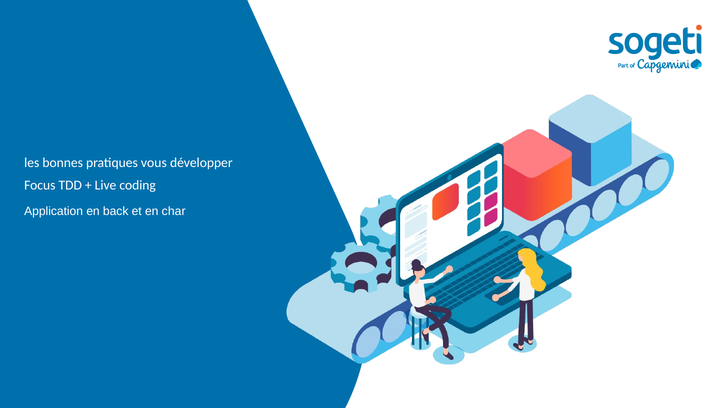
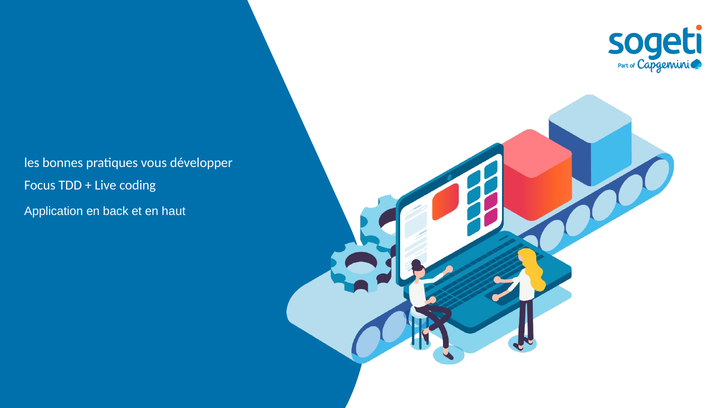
char: char -> haut (174, 211)
